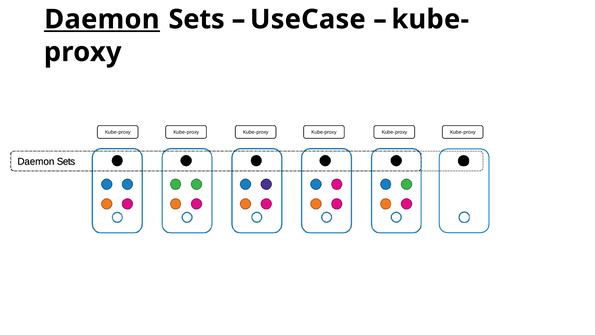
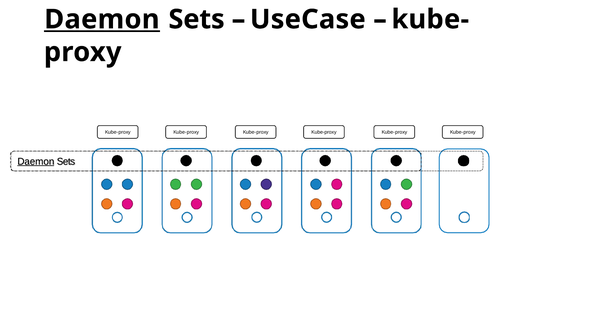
Daemon underline: none -> present (36, 161)
